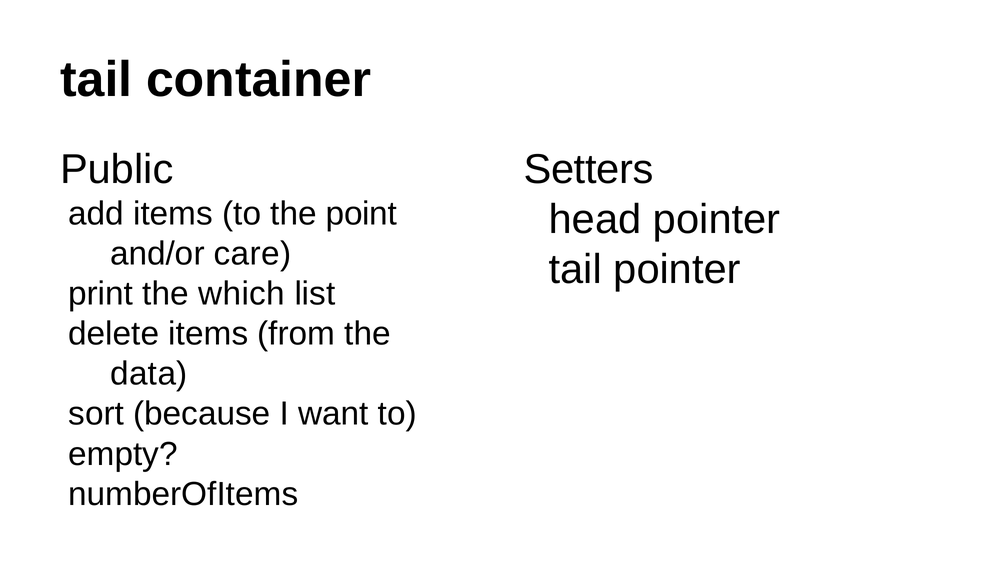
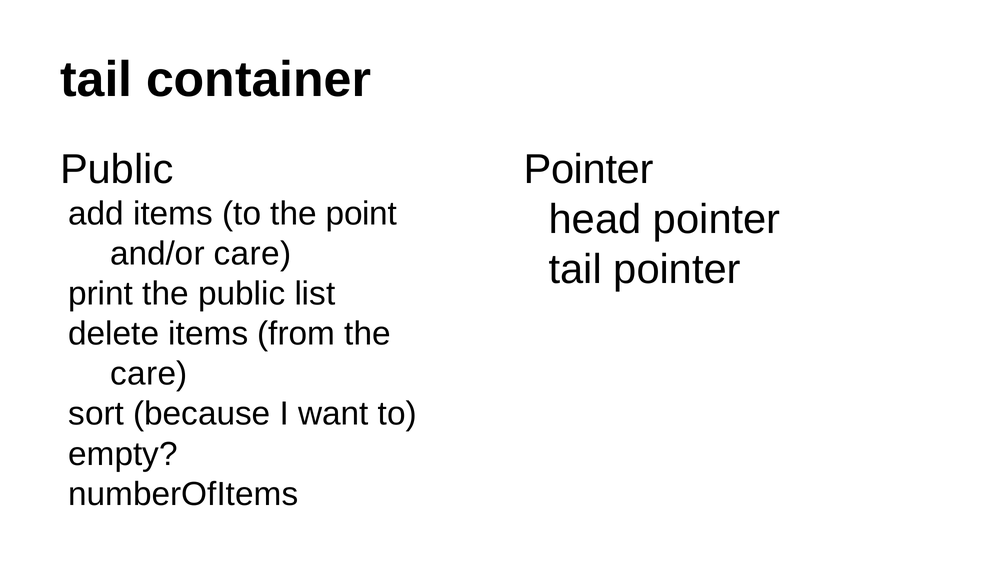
Setters: Setters -> Pointer (589, 169)
the which: which -> public (242, 294)
data: data -> care (149, 374)
